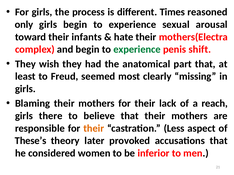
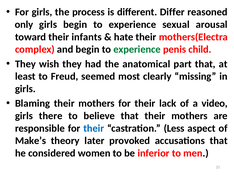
Times: Times -> Differ (172, 12)
shift: shift -> child (200, 50)
reach: reach -> video (215, 104)
their colour: orange -> blue (94, 129)
These’s: These’s -> Make’s (31, 141)
